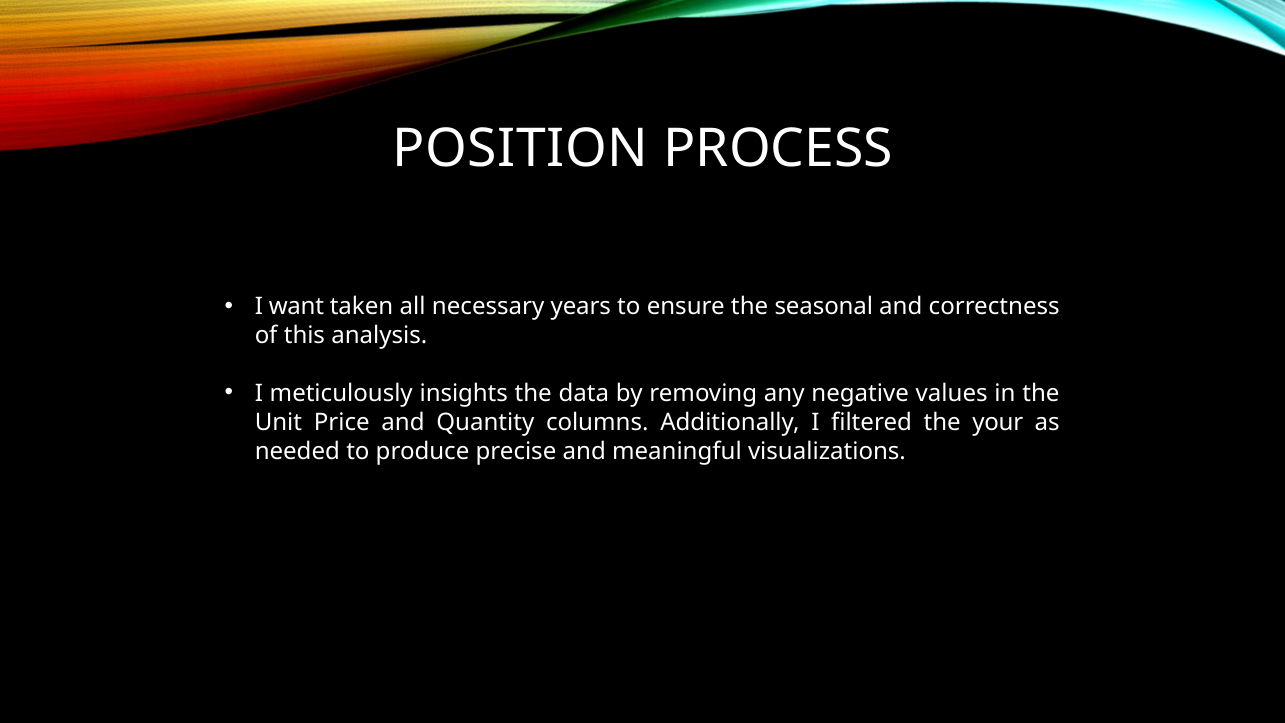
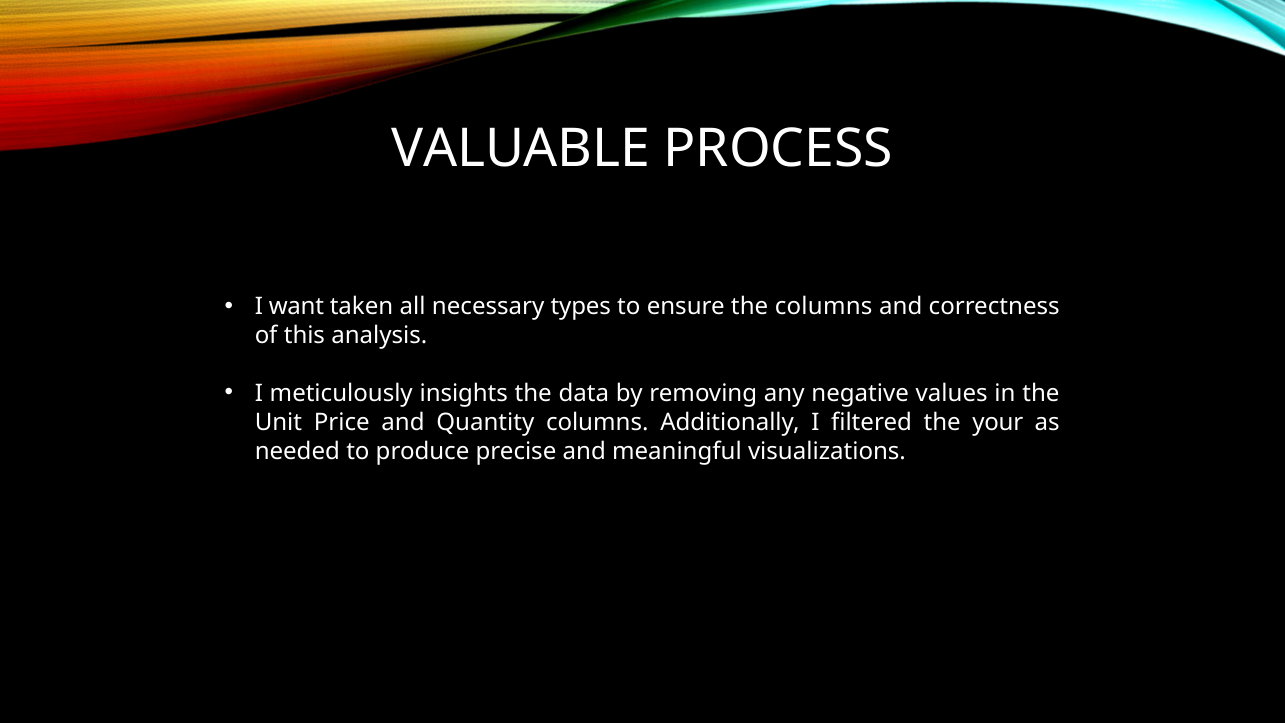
POSITION: POSITION -> VALUABLE (521, 149)
years: years -> types (581, 306)
the seasonal: seasonal -> columns (824, 306)
